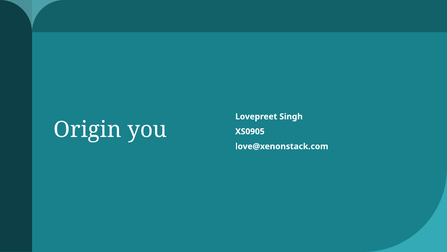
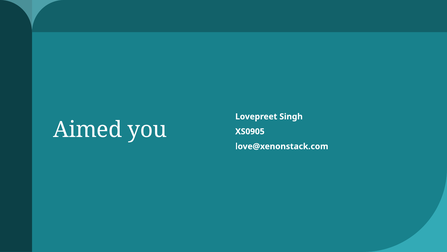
Origin: Origin -> Aimed (88, 130)
